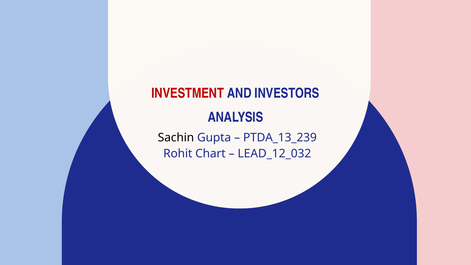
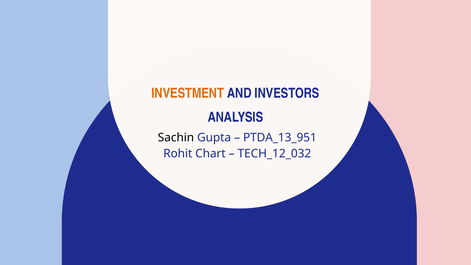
INVESTMENT colour: red -> orange (188, 93)
PTDA_13_239: PTDA_13_239 -> PTDA_13_951 (280, 138)
LEAD_12_032: LEAD_12_032 -> TECH_12_032 (274, 154)
